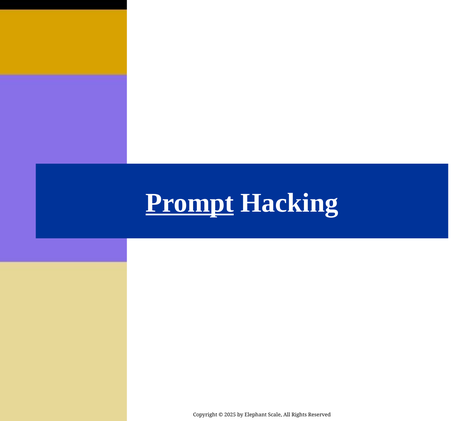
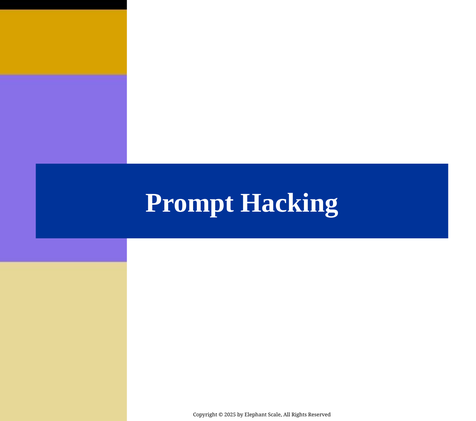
Prompt underline: present -> none (190, 203)
